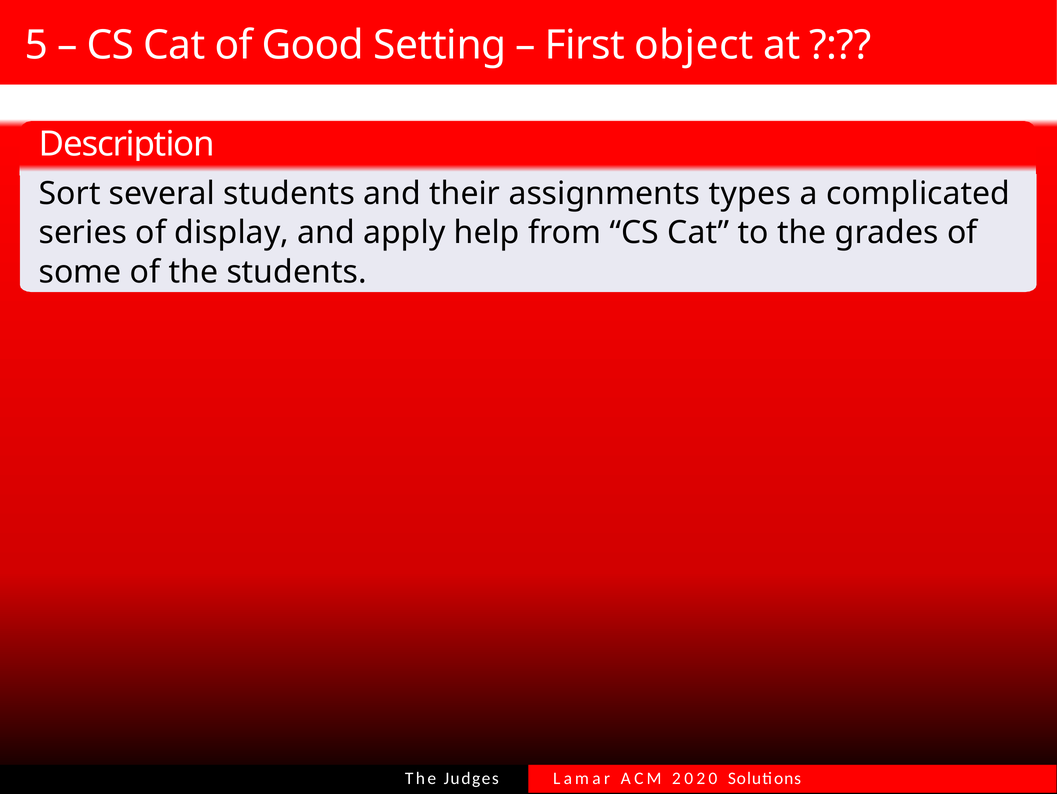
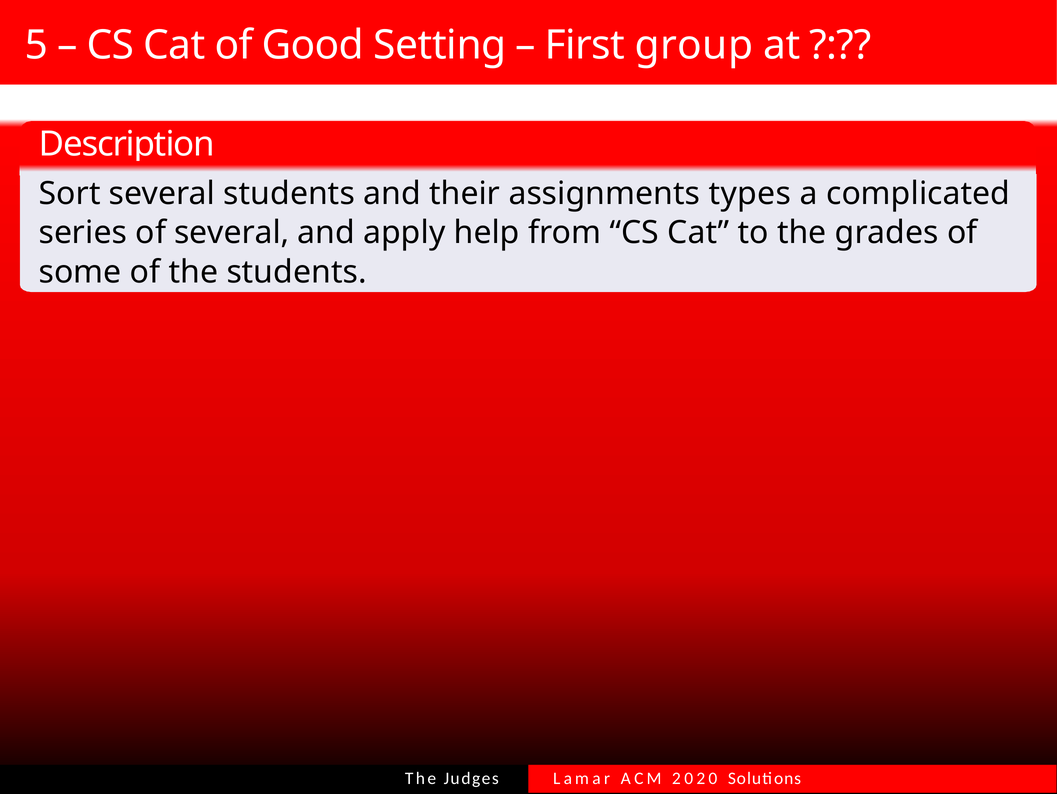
object: object -> group (694, 45)
of display: display -> several (232, 233)
